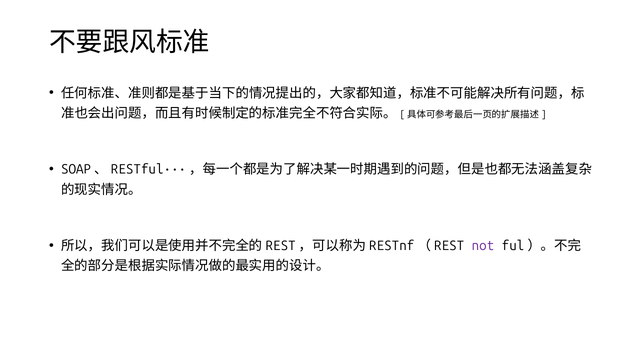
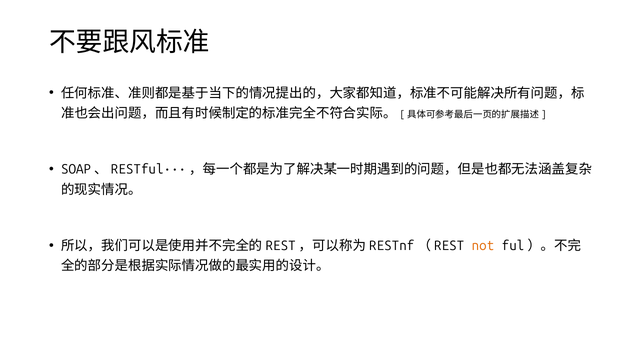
not colour: purple -> orange (483, 246)
